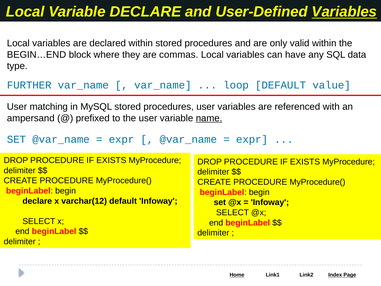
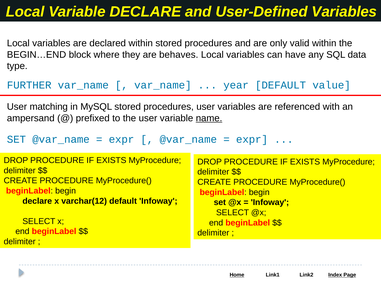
Variables underline: present -> none (344, 12)
commas: commas -> behaves (179, 55)
loop: loop -> year (236, 85)
